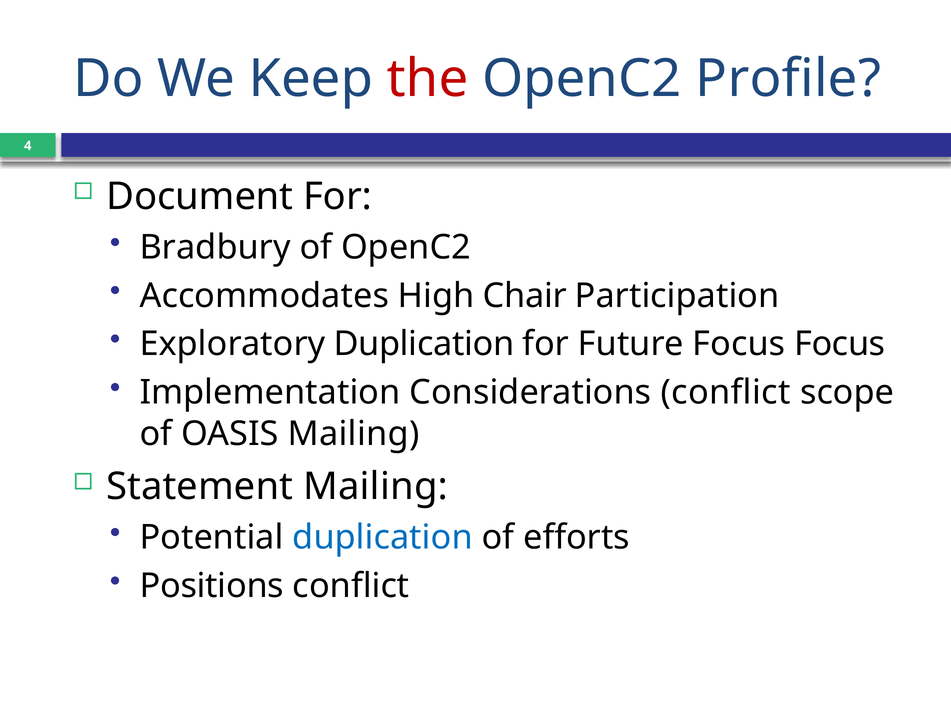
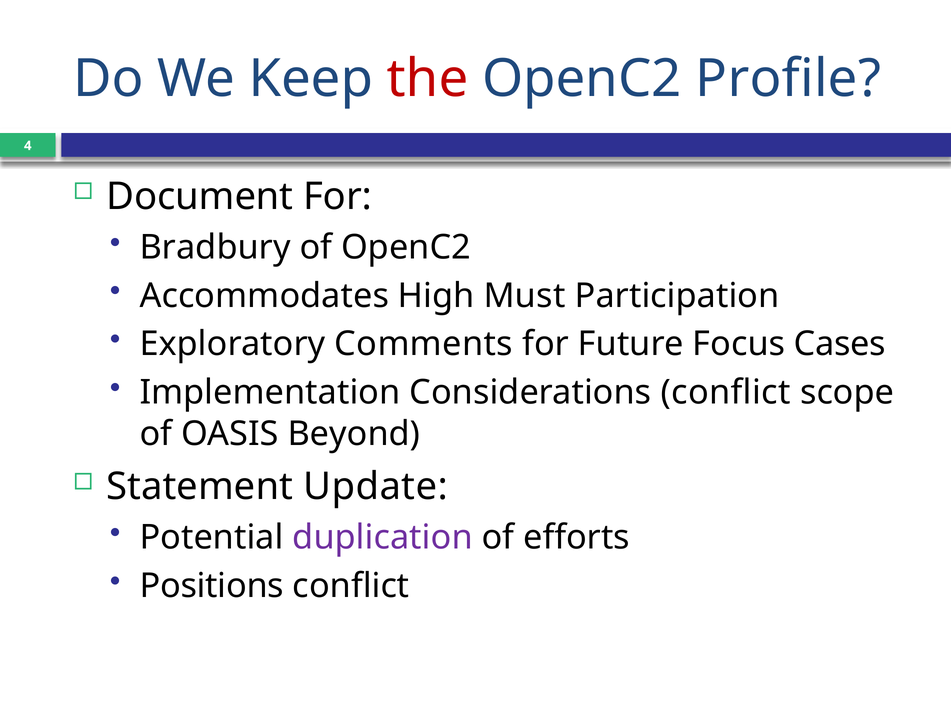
Chair: Chair -> Must (525, 296)
Exploratory Duplication: Duplication -> Comments (424, 344)
Focus Focus: Focus -> Cases (840, 344)
OASIS Mailing: Mailing -> Beyond (354, 434)
Statement Mailing: Mailing -> Update (376, 487)
duplication colour: blue -> purple (383, 538)
